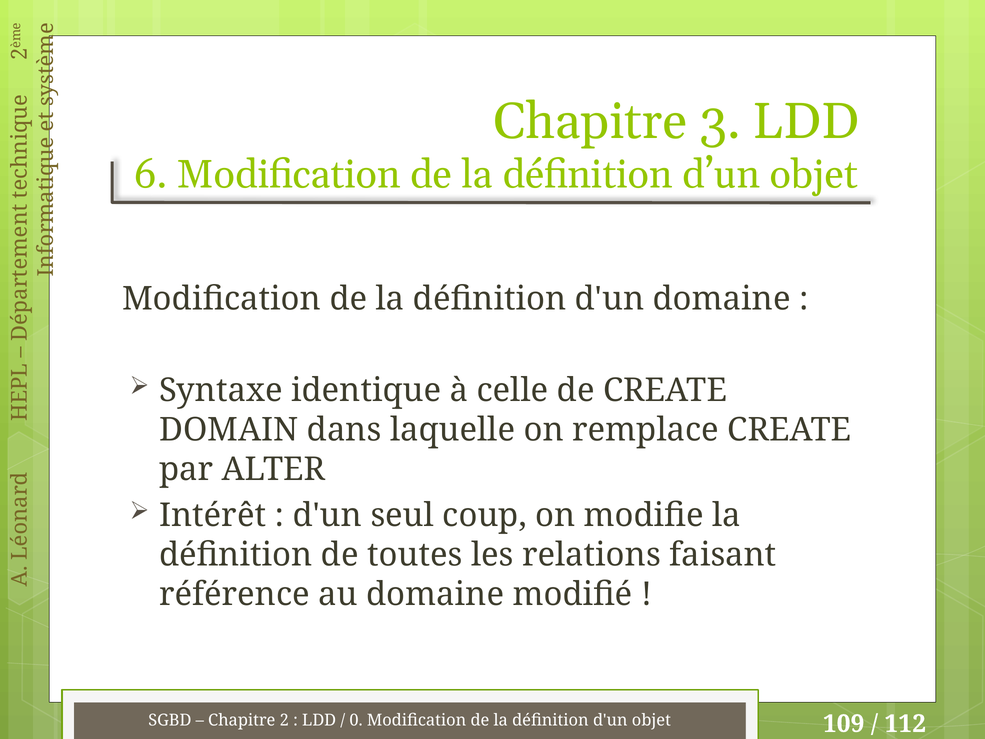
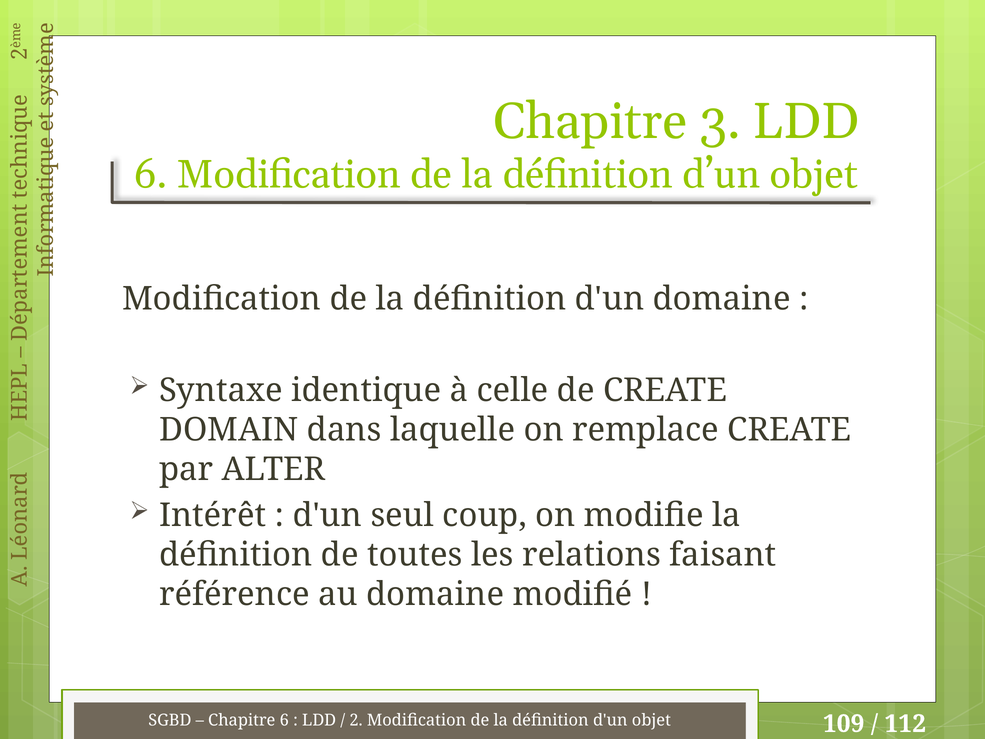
Chapitre 2: 2 -> 6 (284, 720)
0: 0 -> 2 (356, 720)
